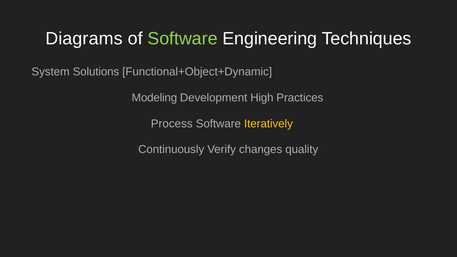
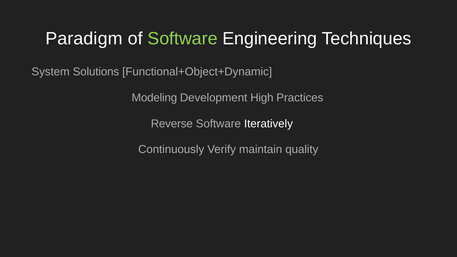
Diagrams: Diagrams -> Paradigm (84, 39)
Process: Process -> Reverse (172, 124)
Iteratively colour: yellow -> white (268, 124)
changes: changes -> maintain (261, 150)
